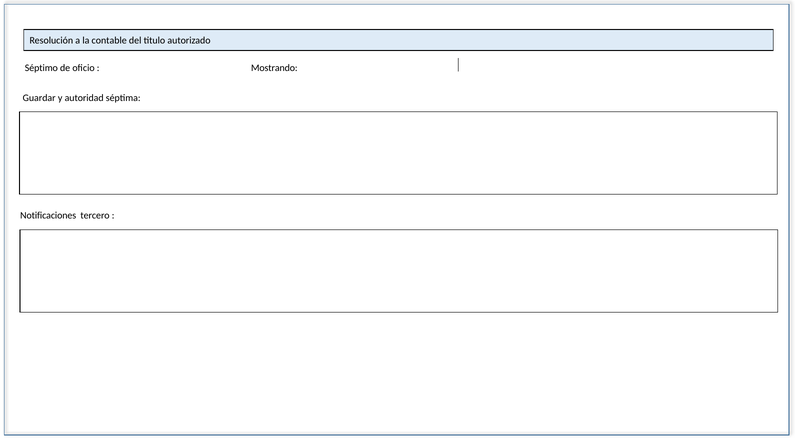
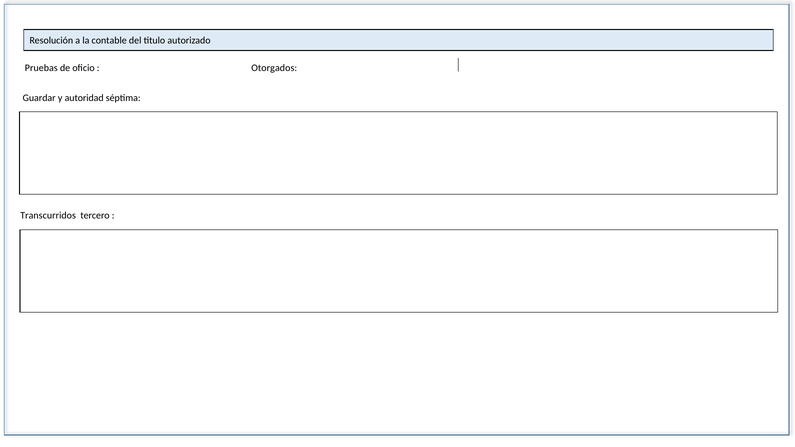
Séptimo: Séptimo -> Pruebas (41, 68)
Mostrando: Mostrando -> Otorgados (274, 68)
Notificaciones: Notificaciones -> Transcurridos (48, 216)
